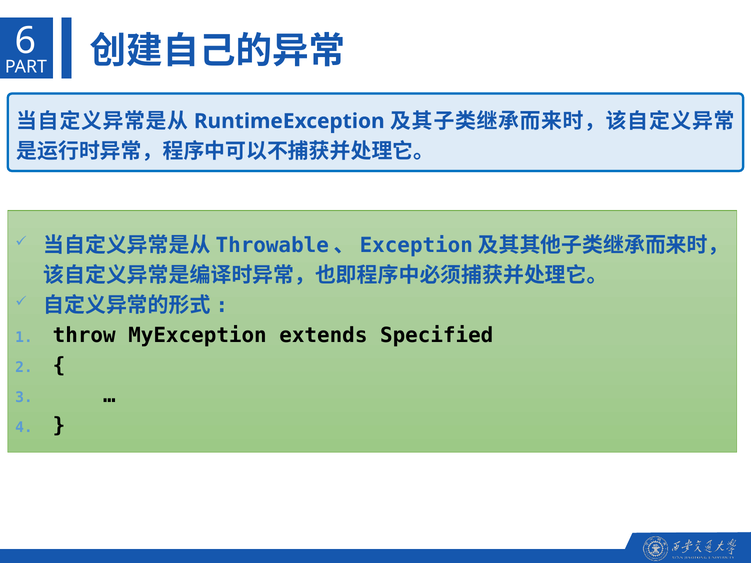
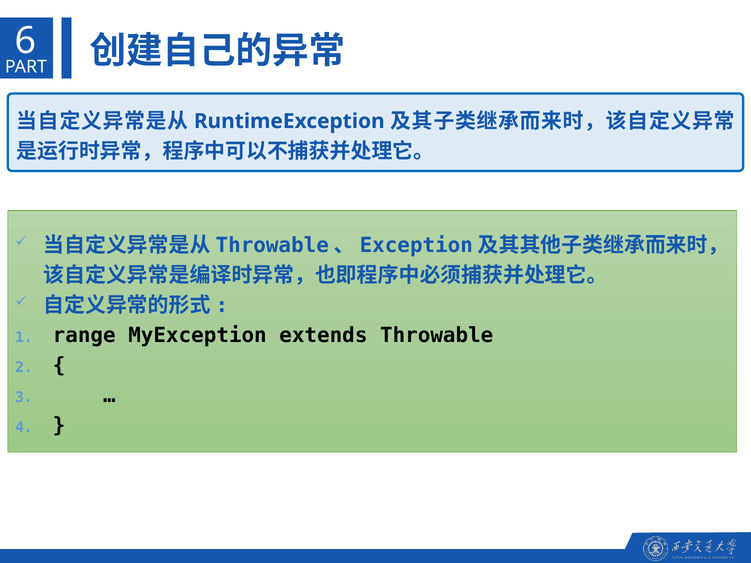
throw: throw -> range (84, 336)
Specified: Specified -> Throwable (437, 336)
